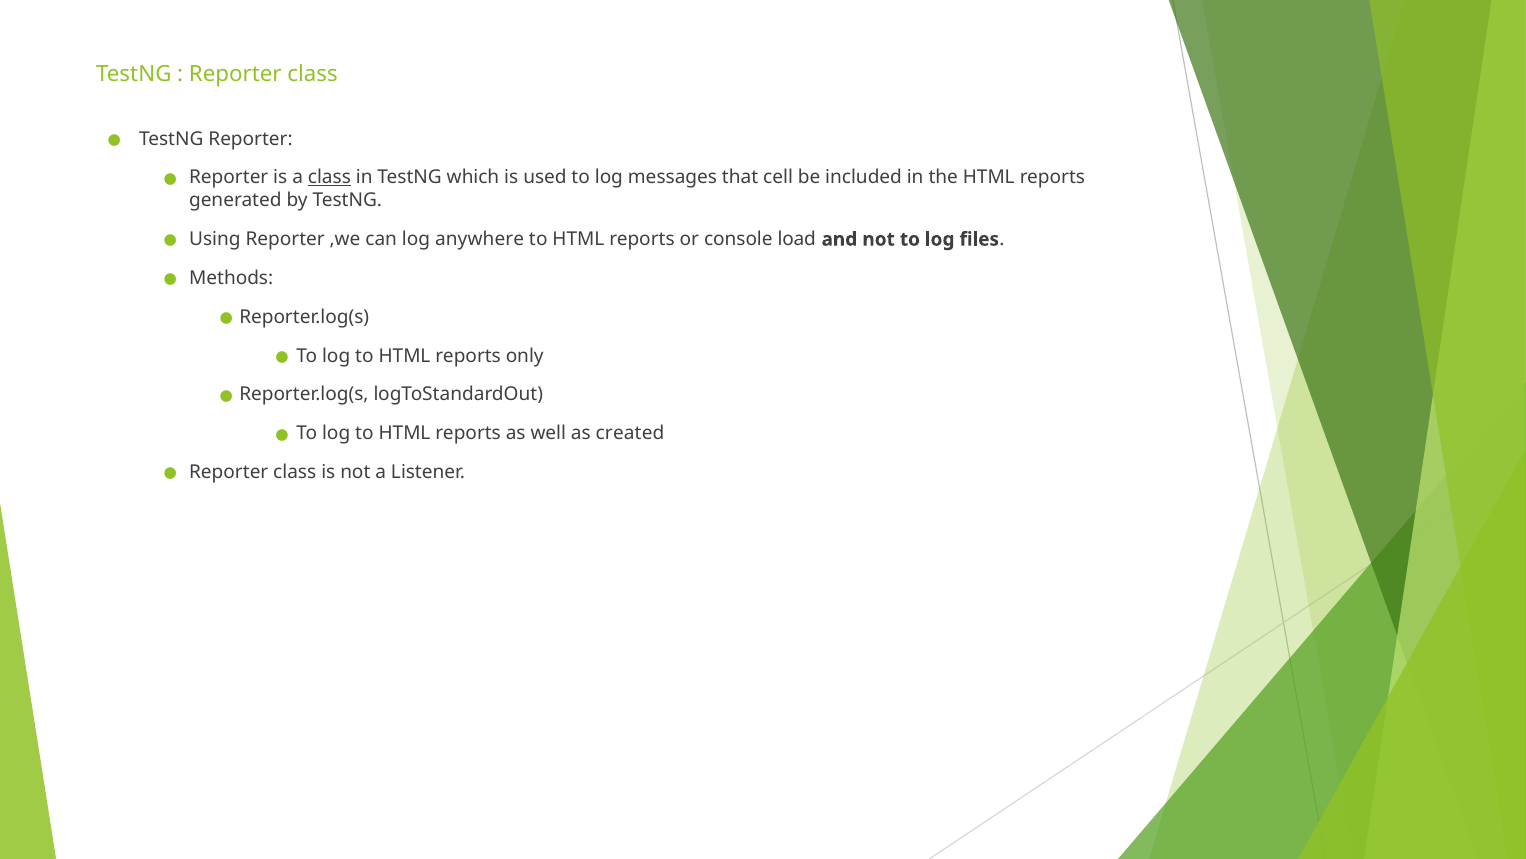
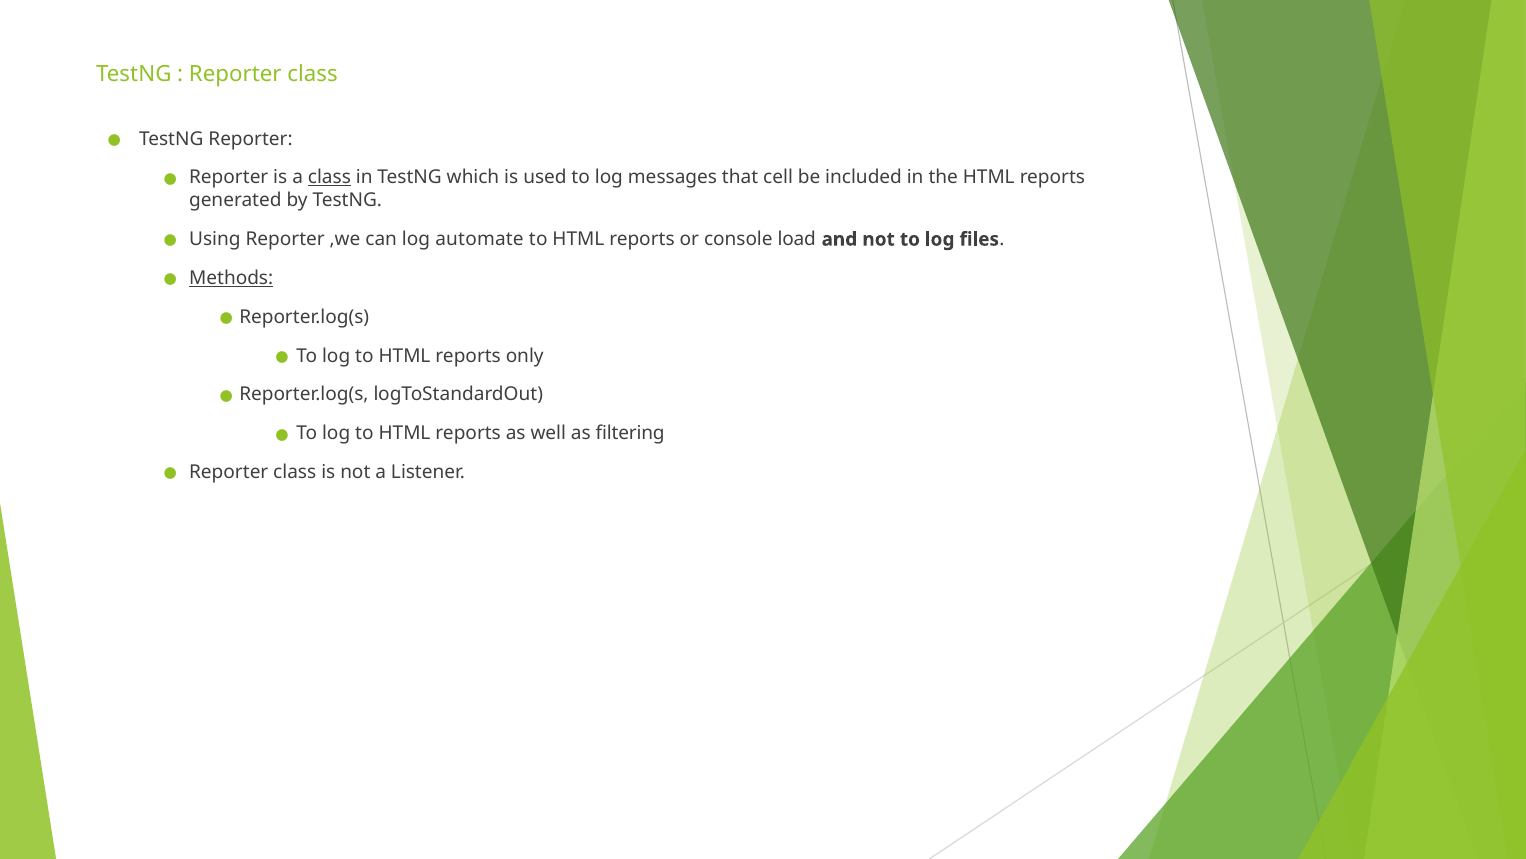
anywhere: anywhere -> automate (480, 239)
Methods underline: none -> present (231, 278)
created: created -> filtering (630, 433)
